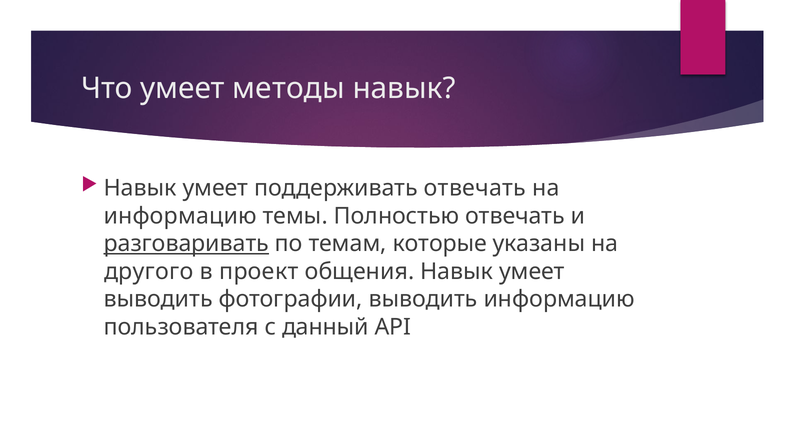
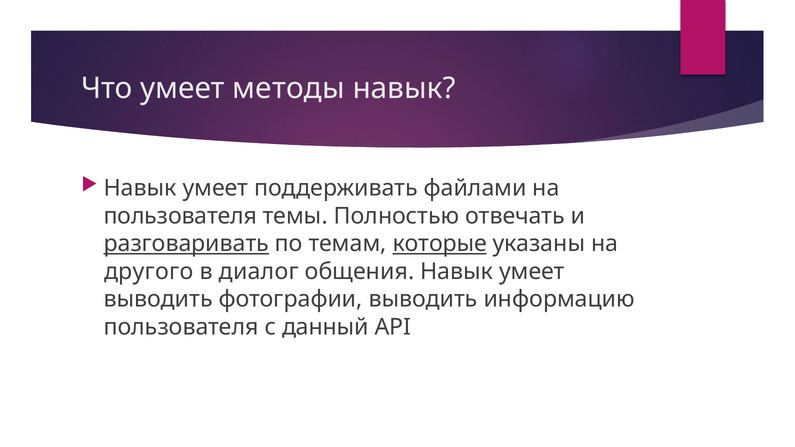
поддерживать отвечать: отвечать -> файлами (475, 188)
информацию: информацию -> пользователя (180, 216)
которые underline: none -> present (440, 244)
проект: проект -> диалог (259, 272)
